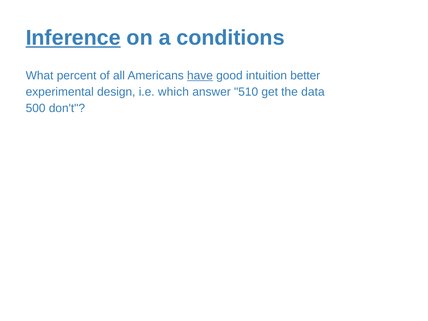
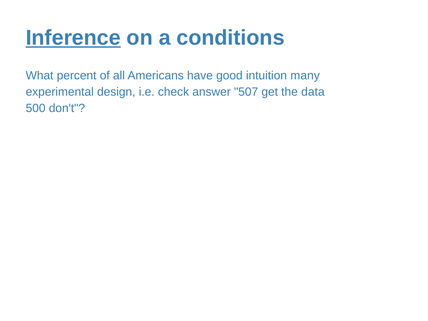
have underline: present -> none (200, 76)
better: better -> many (305, 76)
which: which -> check (173, 92)
510: 510 -> 507 (246, 92)
